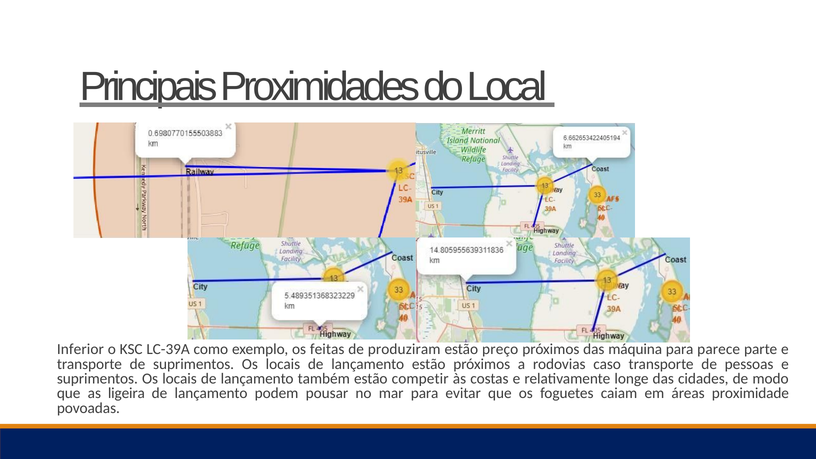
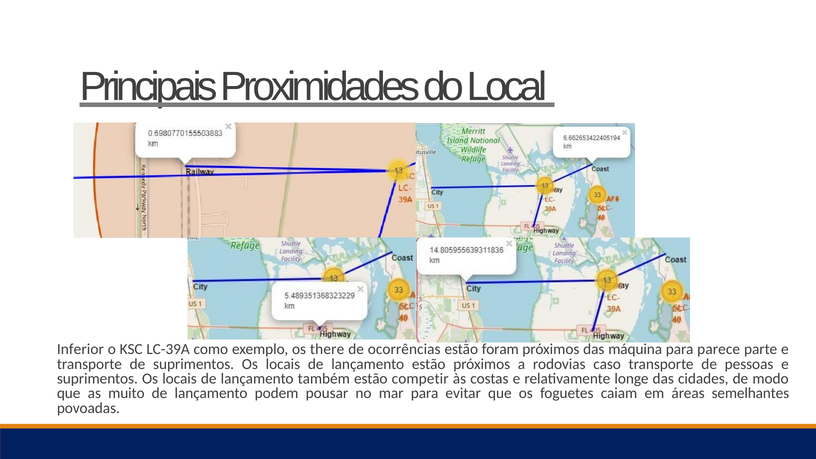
feitas: feitas -> there (327, 349)
produziram: produziram -> ocorrências (404, 349)
preço: preço -> foram (500, 349)
ligeira: ligeira -> muito (126, 393)
proximidade: proximidade -> semelhantes (750, 393)
